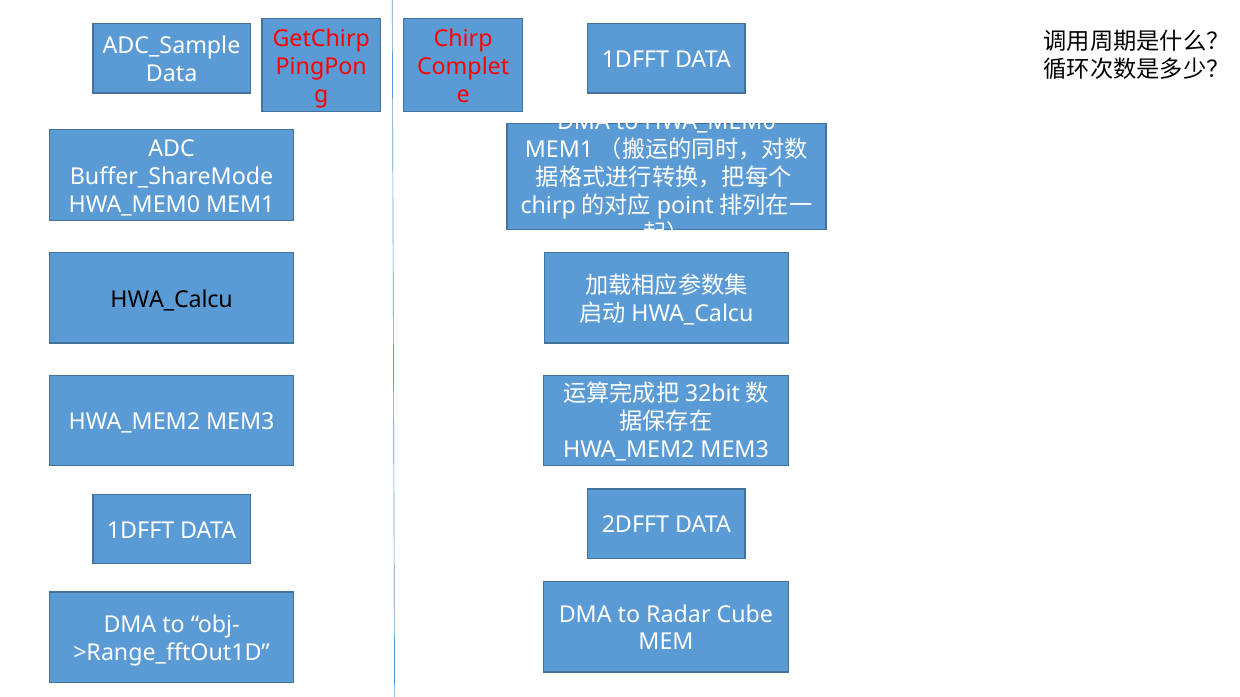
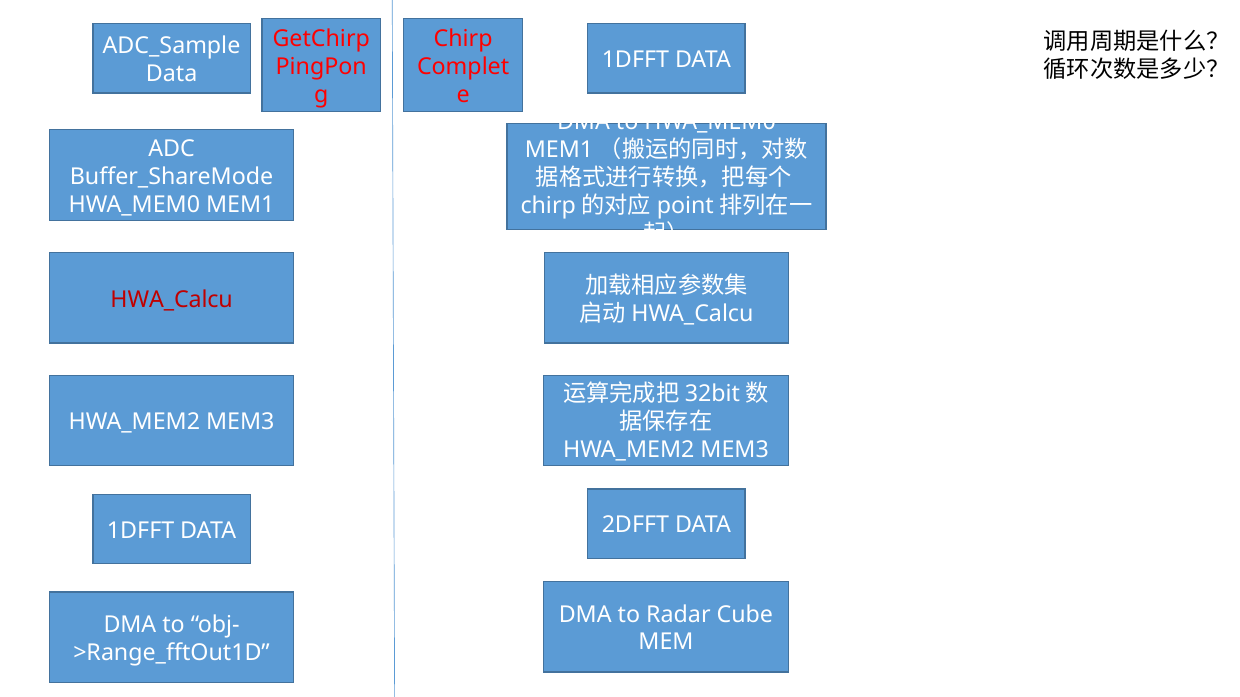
HWA_Calcu colour: black -> red (172, 300)
